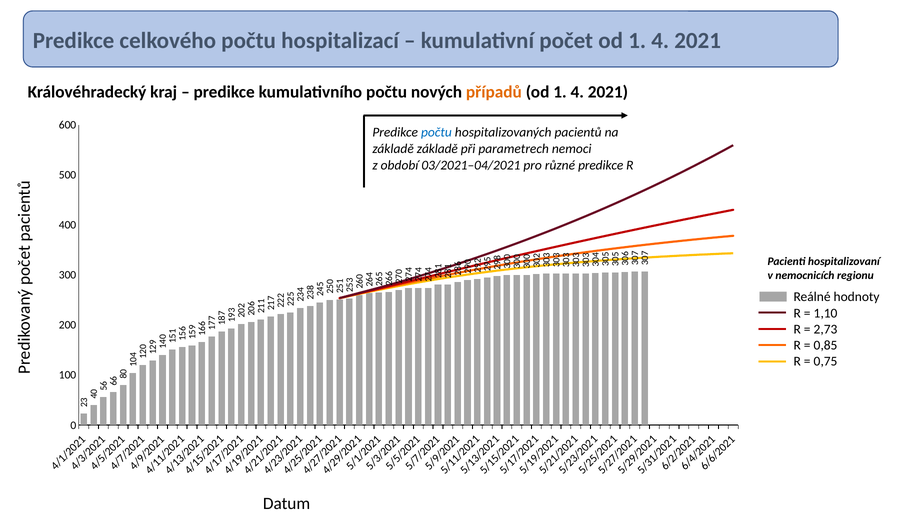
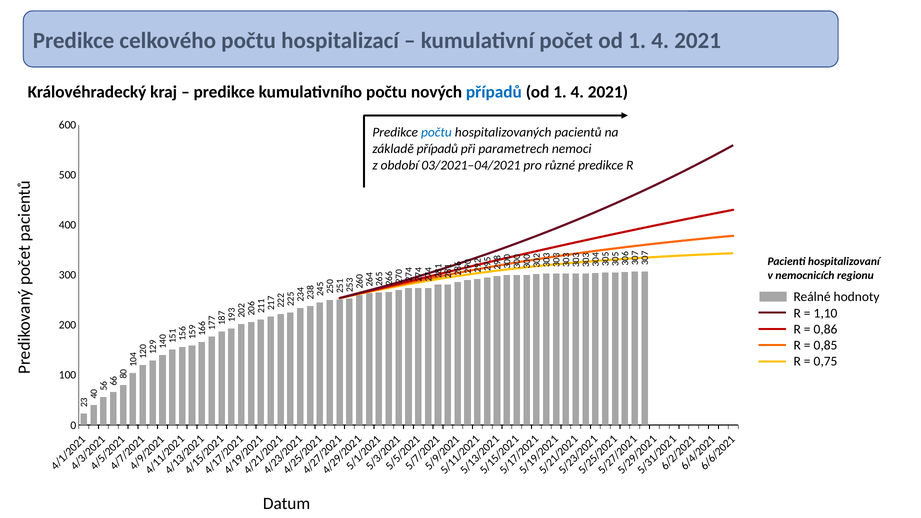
případů colour: orange -> blue (494, 92)
základě základě: základě -> případů (437, 149)
2,73: 2,73 -> 0,86 (826, 329)
